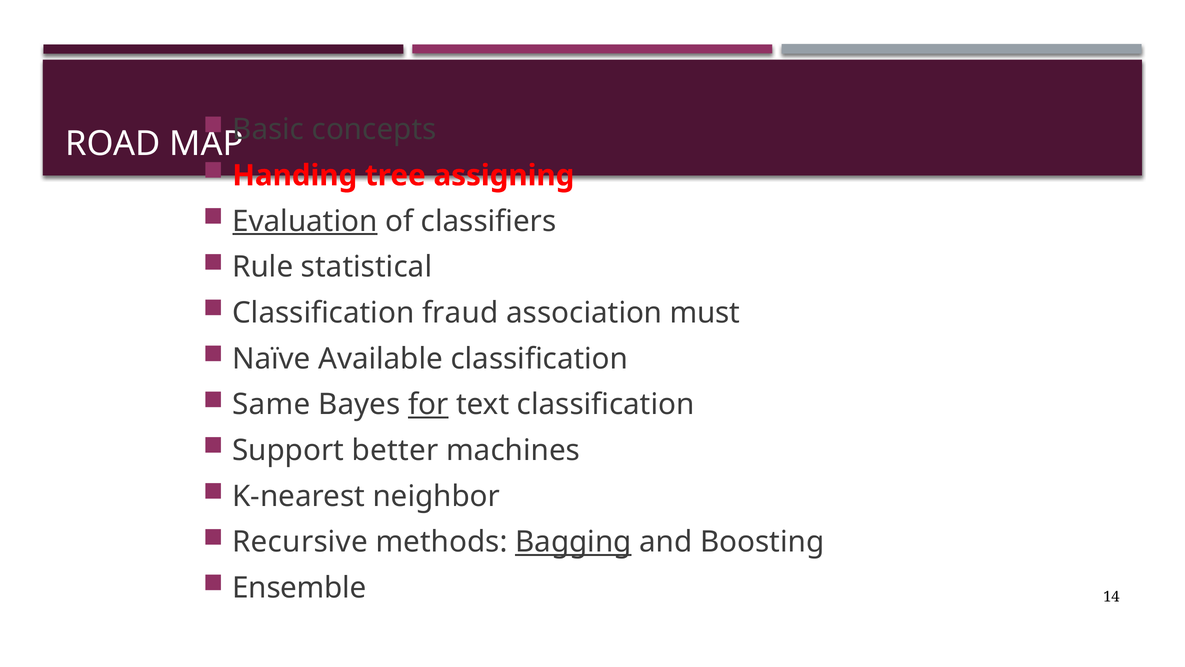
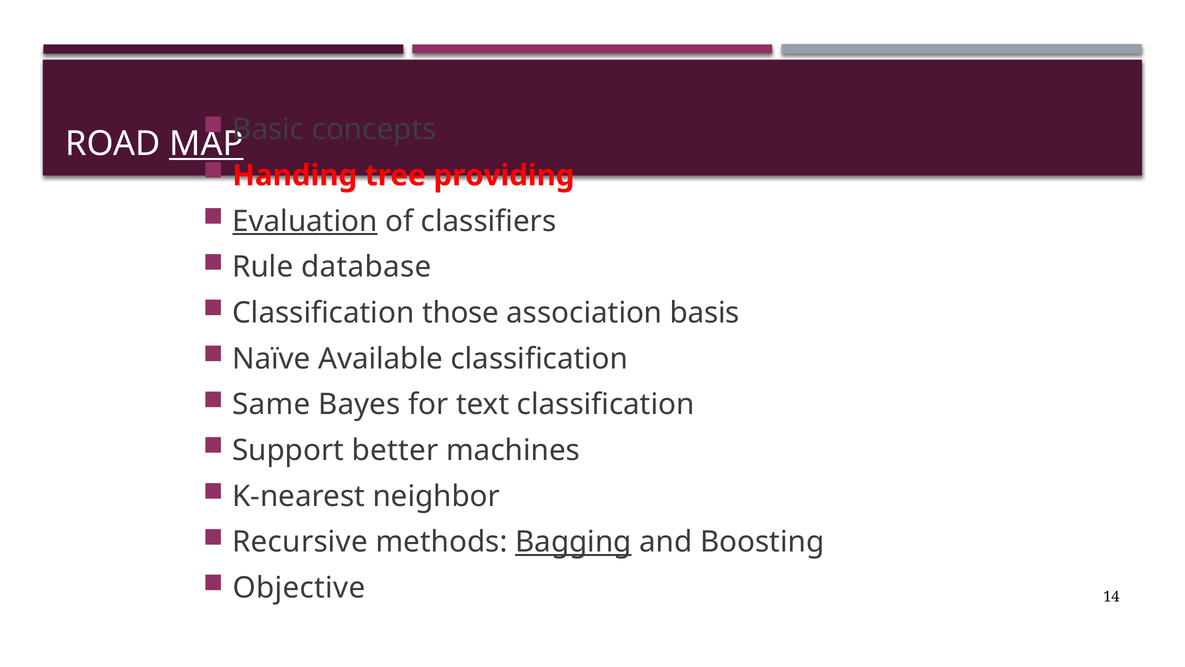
MAP underline: none -> present (206, 144)
assigning: assigning -> providing (504, 175)
statistical: statistical -> database (366, 267)
fraud: fraud -> those (461, 313)
must: must -> basis (705, 313)
for underline: present -> none (428, 404)
Ensemble: Ensemble -> Objective (299, 588)
